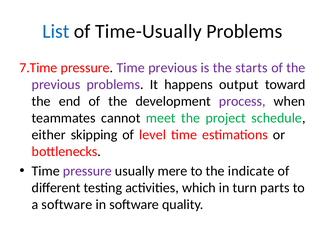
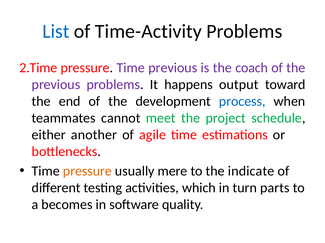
Time-Usually: Time-Usually -> Time-Activity (148, 31)
7.Time: 7.Time -> 2.Time (38, 68)
starts: starts -> coach (252, 68)
process colour: purple -> blue (242, 101)
skipping: skipping -> another (94, 135)
level: level -> agile (153, 135)
pressure colour: purple -> orange (87, 172)
a software: software -> becomes (67, 205)
